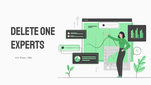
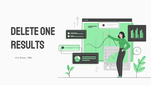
EXPERTS: EXPERTS -> RESULTS (28, 45)
